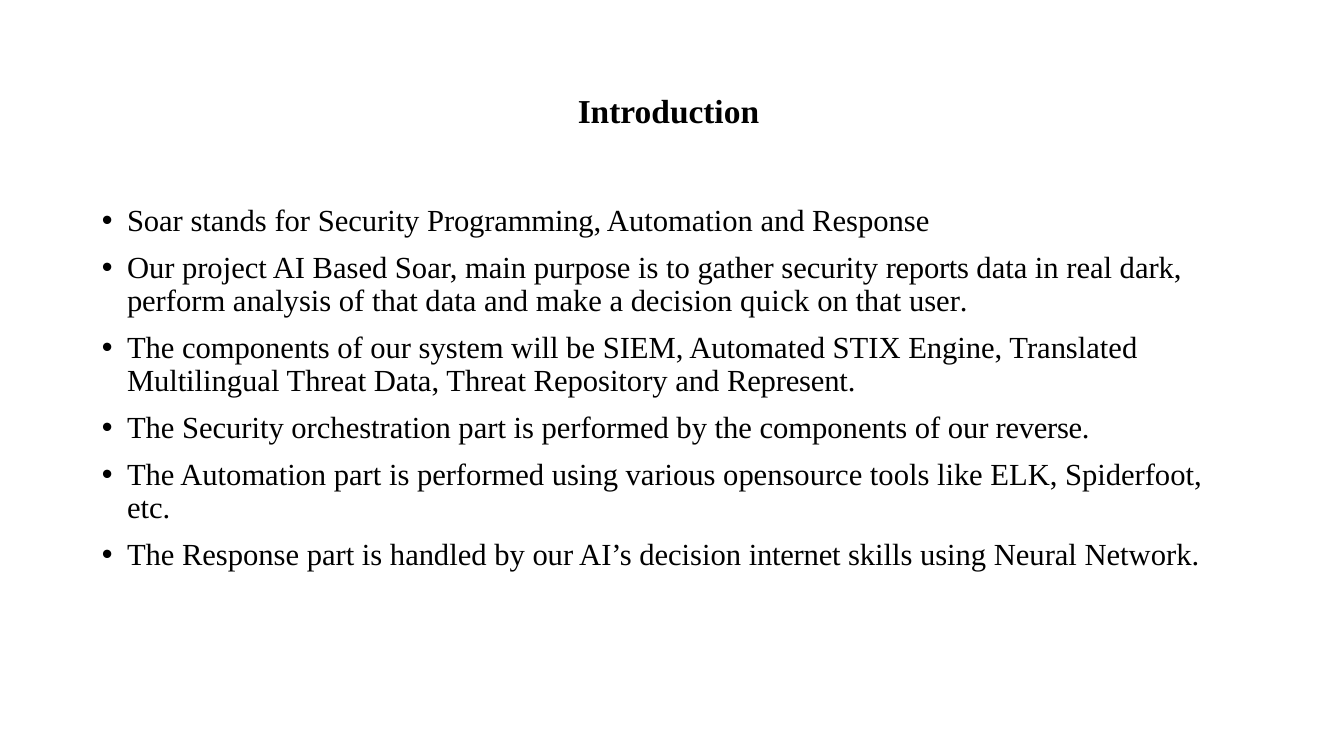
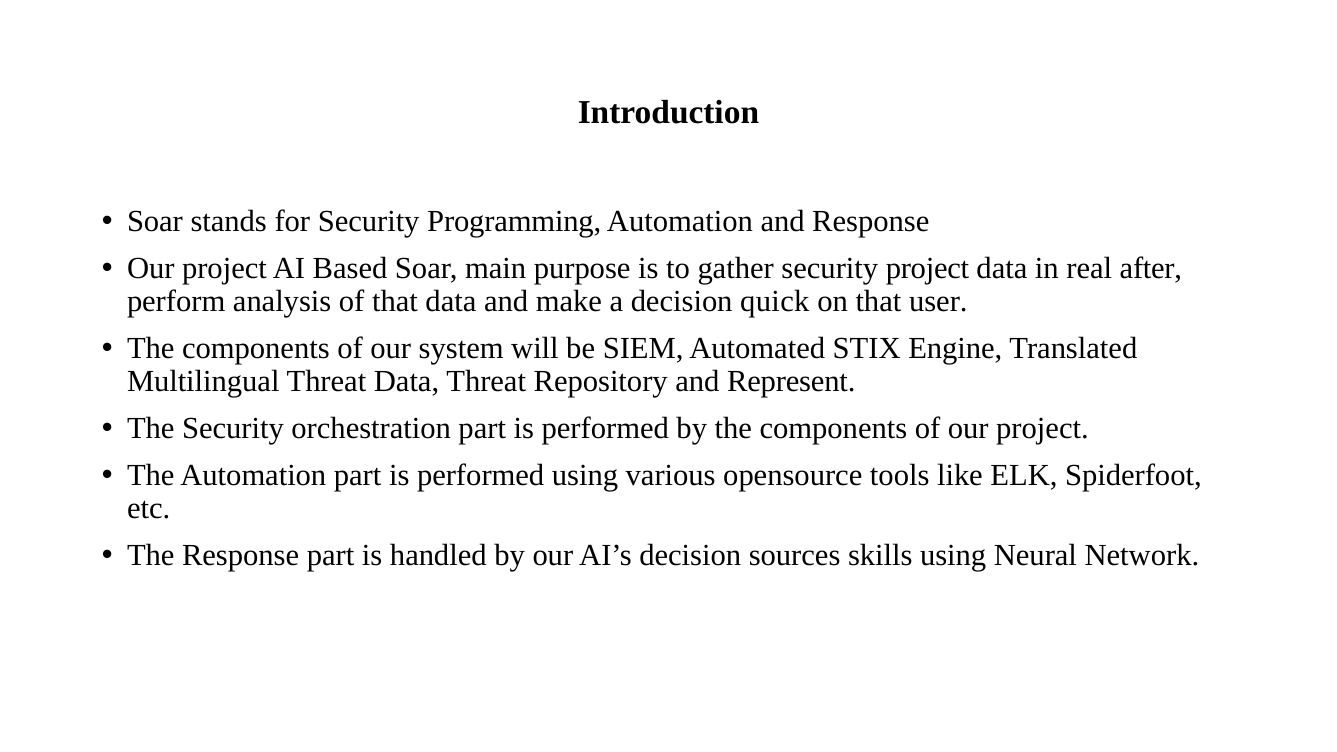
security reports: reports -> project (927, 269)
dark: dark -> after (1151, 269)
of our reverse: reverse -> project (1042, 429)
internet: internet -> sources (795, 556)
